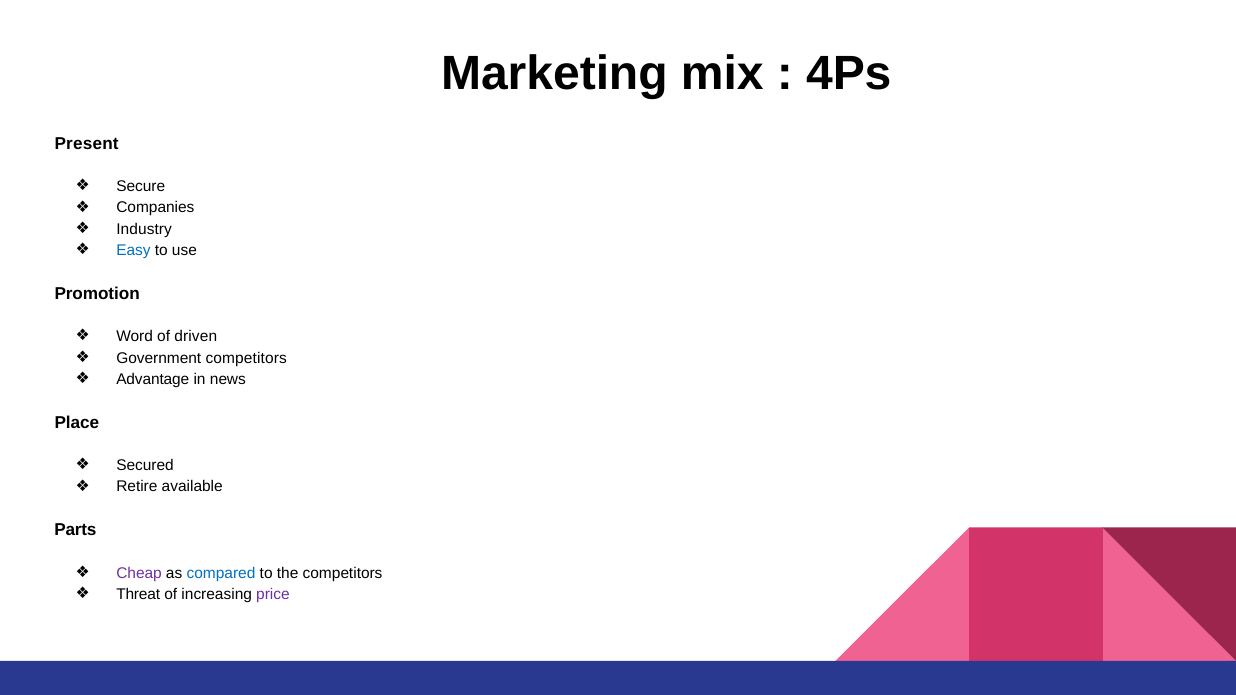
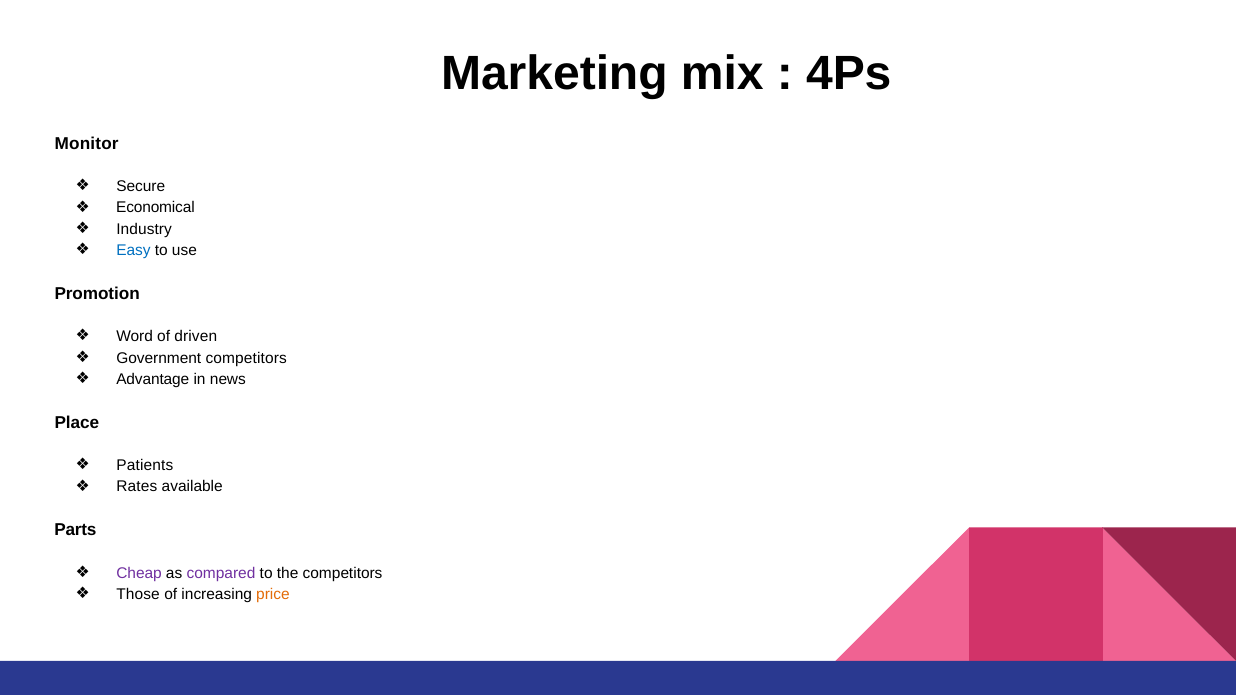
Present: Present -> Monitor (87, 144)
Companies: Companies -> Economical (155, 208)
Secured: Secured -> Patients (145, 466)
Retire: Retire -> Rates (137, 487)
compared colour: blue -> purple (221, 573)
Threat: Threat -> Those (138, 595)
price colour: purple -> orange (273, 595)
